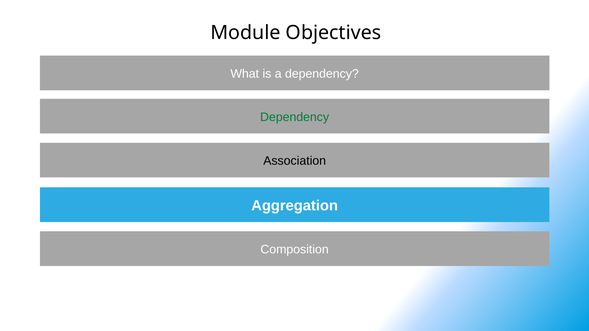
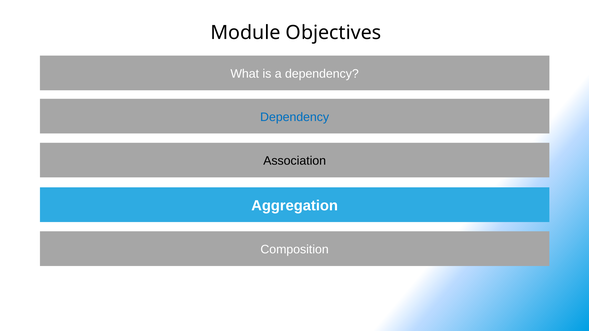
Dependency colour: green -> blue (295, 117)
